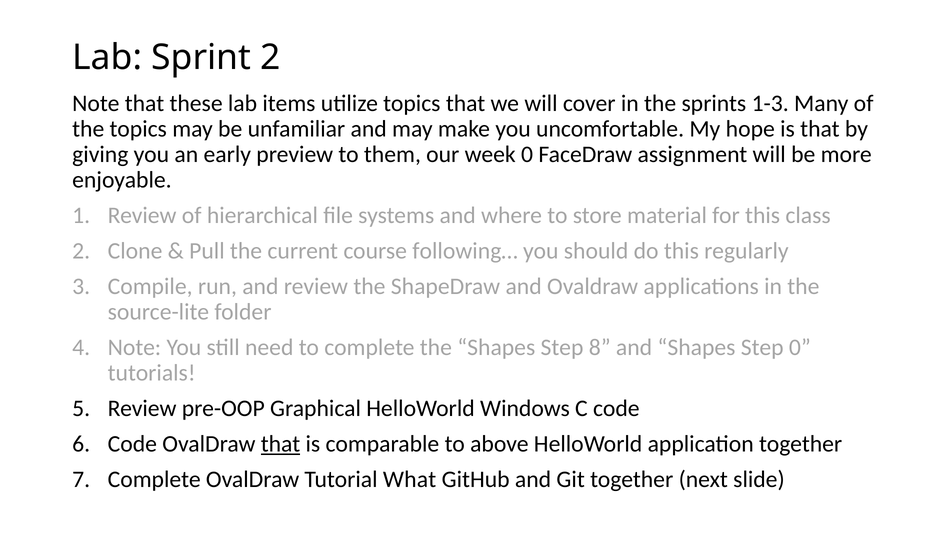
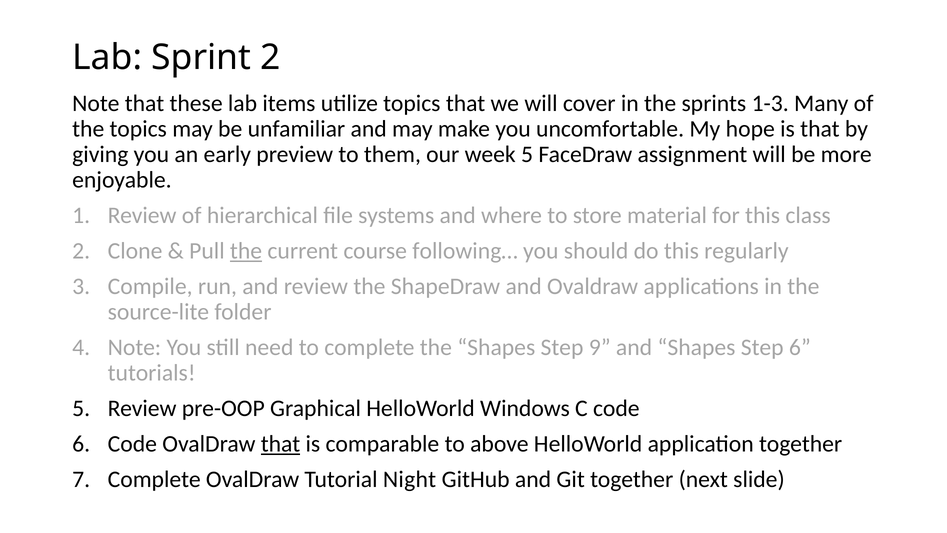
week 0: 0 -> 5 (527, 155)
the underline: none -> present (246, 251)
8: 8 -> 9 (600, 347)
Step 0: 0 -> 6 (800, 347)
What: What -> Night (410, 479)
